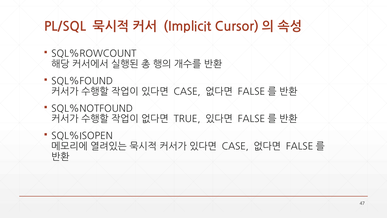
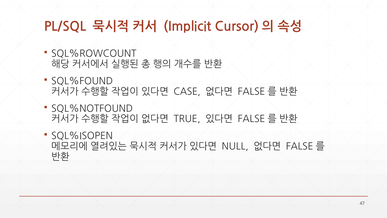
CASE: CASE -> NULL (235, 146)
